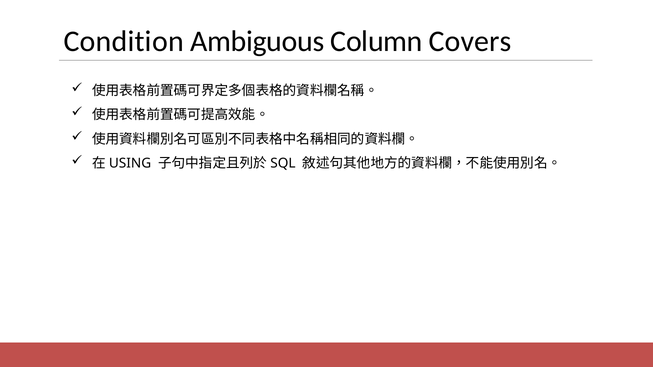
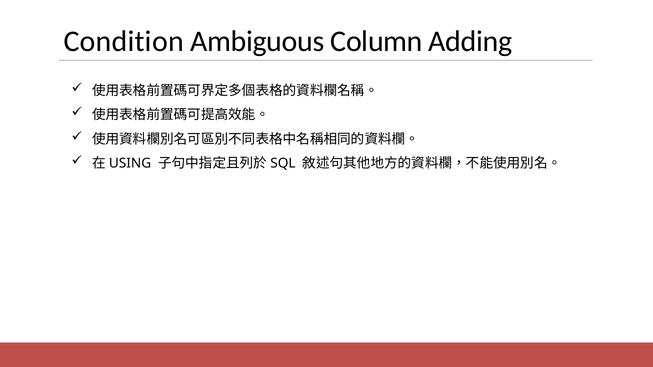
Covers: Covers -> Adding (470, 41)
